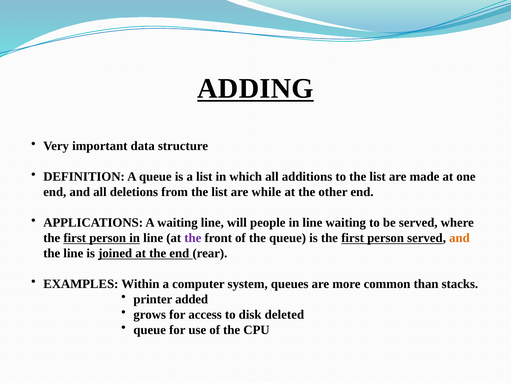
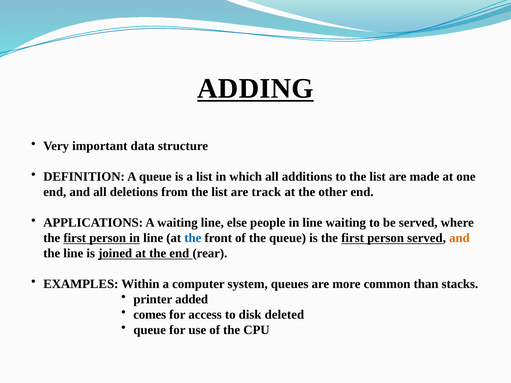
while: while -> track (266, 192)
will: will -> else (237, 223)
the colour: purple -> blue (193, 238)
grows: grows -> comes (150, 315)
